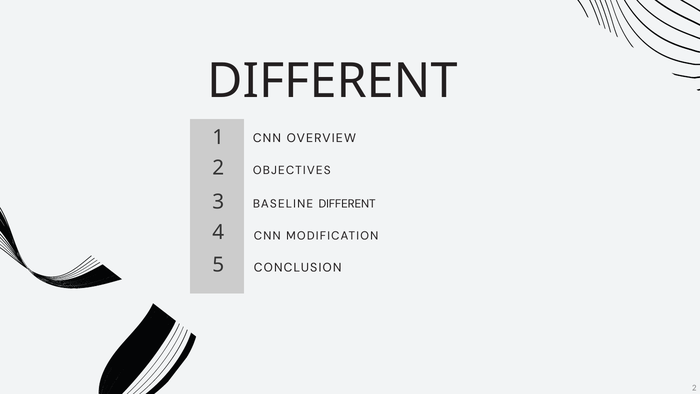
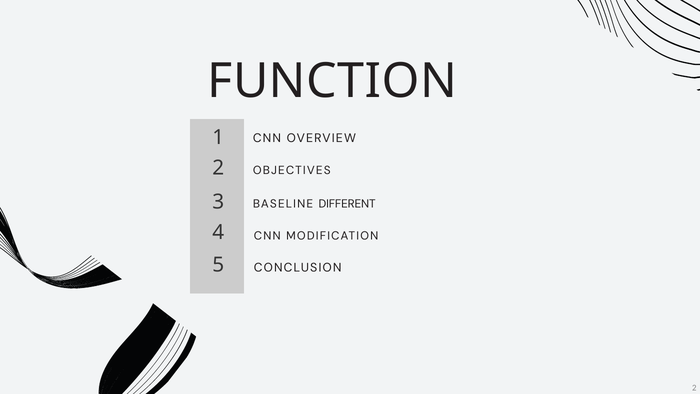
DIFFERENT: DIFFERENT -> FUNCTION (332, 81)
